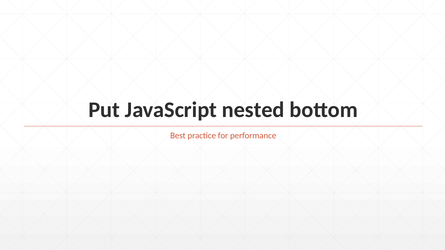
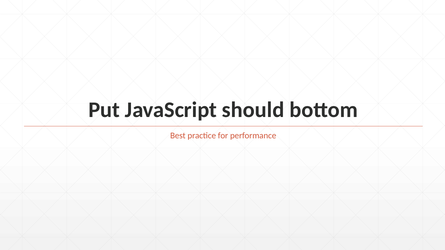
nested: nested -> should (253, 110)
